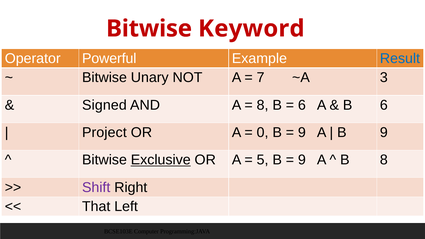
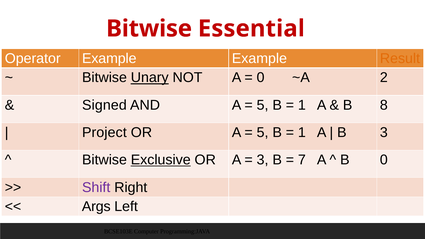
Keyword: Keyword -> Essential (251, 29)
Operator Powerful: Powerful -> Example (109, 59)
Result colour: blue -> orange (400, 59)
Unary underline: none -> present (150, 78)
7: 7 -> 0 (261, 78)
3: 3 -> 2 (384, 78)
8: 8 -> 5 (263, 105)
6: 6 -> 1 (302, 105)
B 6: 6 -> 8 (384, 105)
0: 0 -> 5 (263, 133)
9: 9 -> 1 (302, 133)
B 9: 9 -> 3 (384, 133)
5: 5 -> 3 (263, 160)
9: 9 -> 7 (302, 160)
B 8: 8 -> 0 (384, 160)
That: That -> Args (96, 207)
